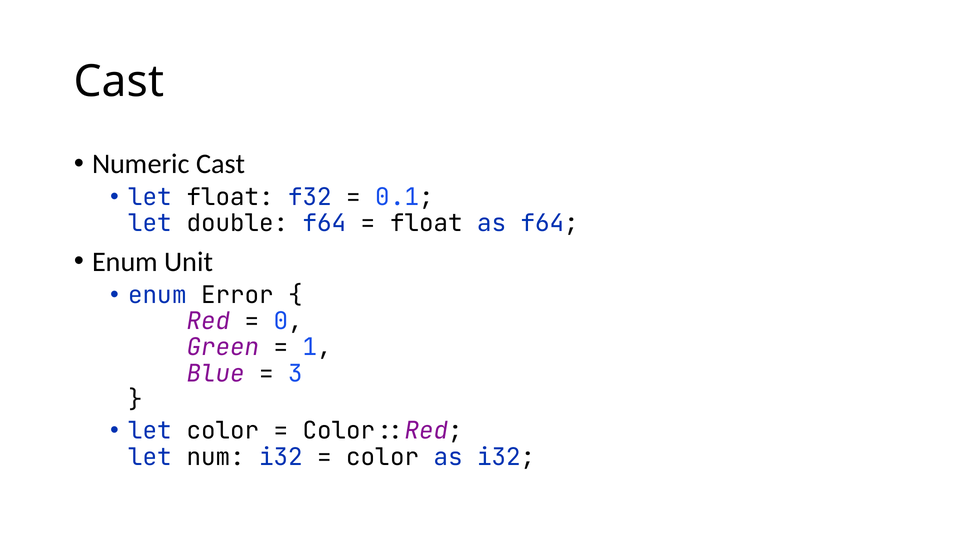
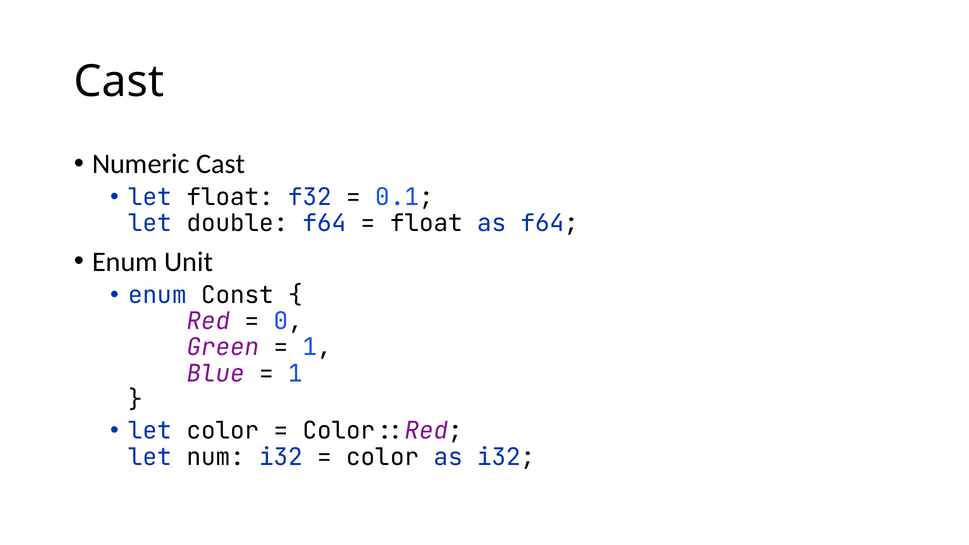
Error: Error -> Const (237, 295)
3: 3 -> 1 (296, 374)
